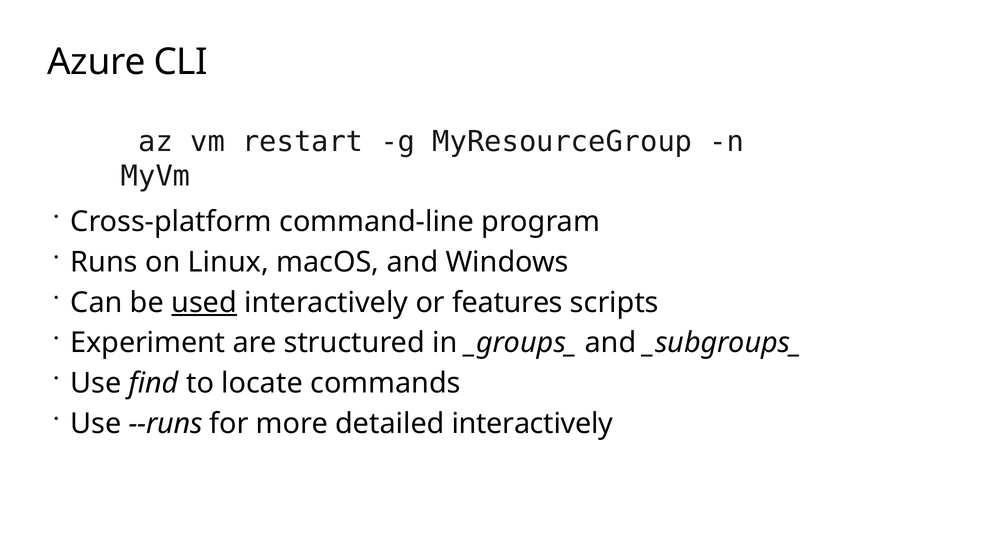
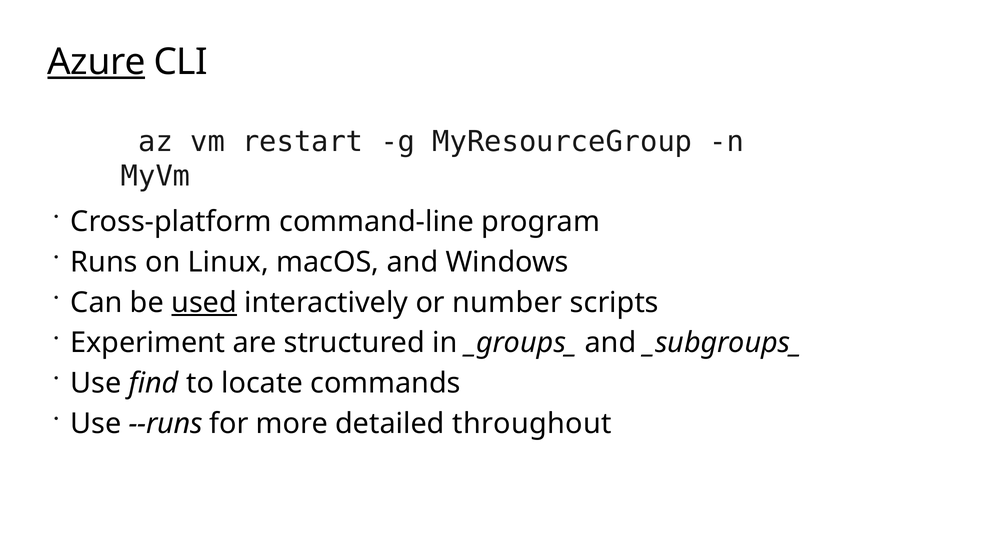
Azure underline: none -> present (97, 62)
features: features -> number (507, 302)
detailed interactively: interactively -> throughout (532, 424)
